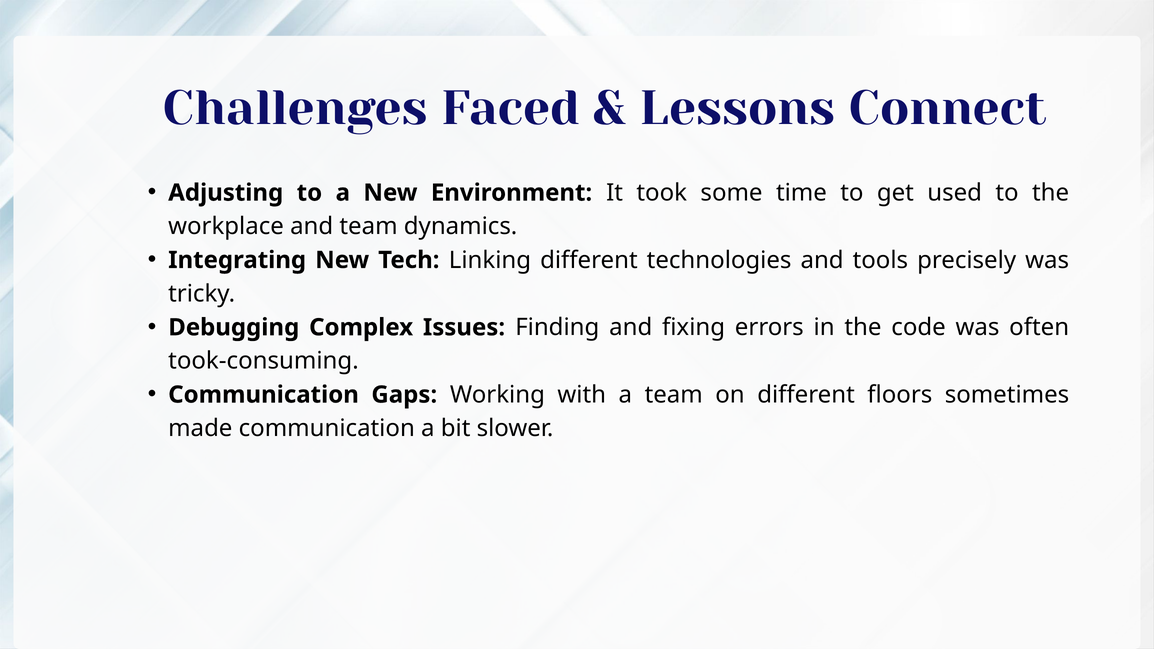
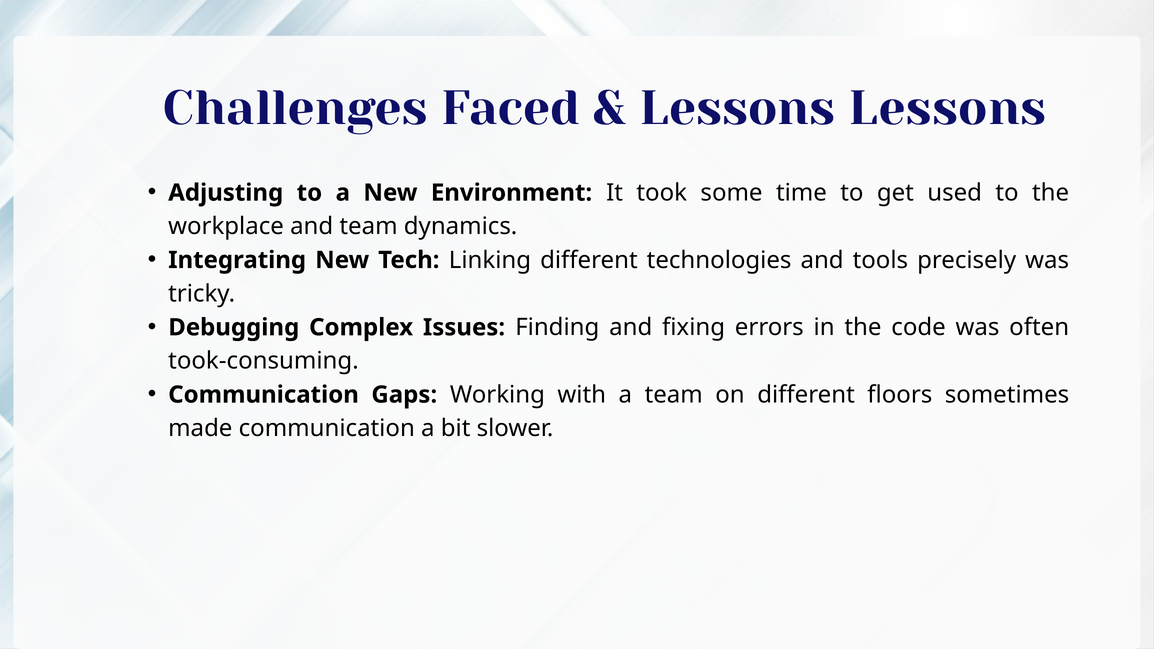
Lessons Connect: Connect -> Lessons (948, 108)
